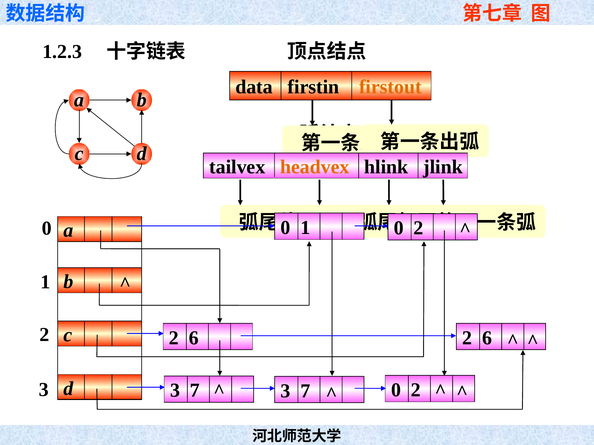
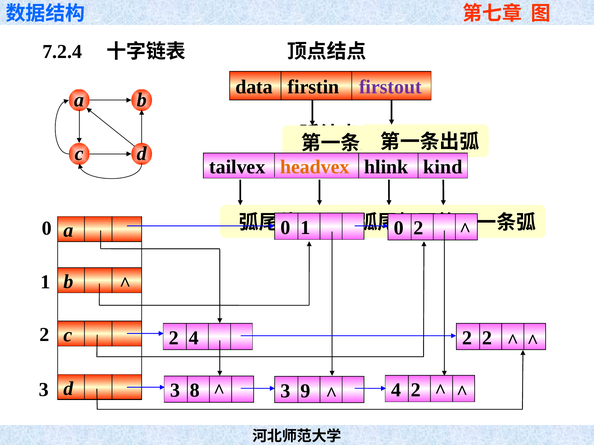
1.2.3: 1.2.3 -> 7.2.4 (62, 52)
firstout colour: orange -> purple (390, 87)
jlink: jlink -> kind (443, 167)
6: 6 -> 4 (194, 338)
6: 6 -> 2 (487, 338)
7: 7 -> 8 (195, 391)
7: 7 -> 9 (305, 391)
0: 0 -> 4 (396, 390)
